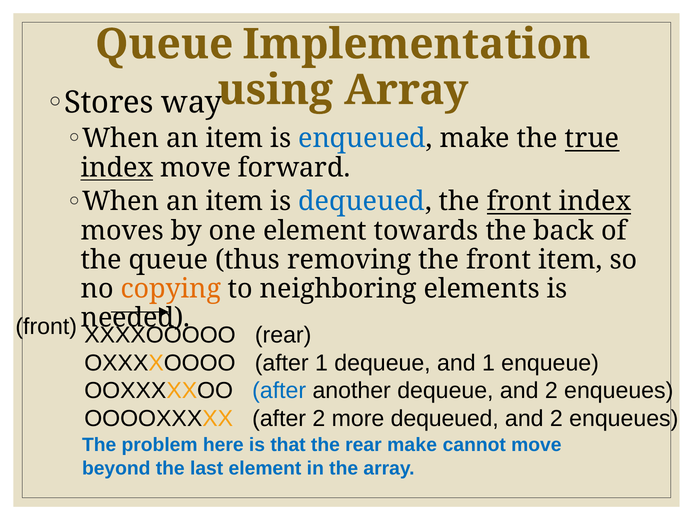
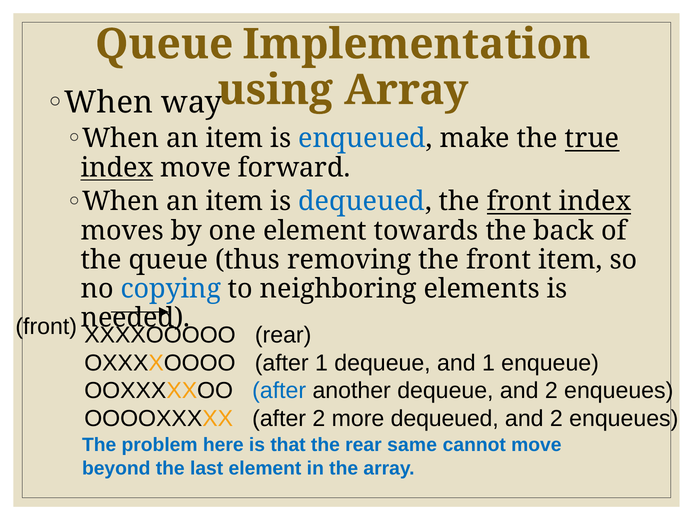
Stores: Stores -> When (109, 102)
copying colour: orange -> blue (171, 289)
rear make: make -> same (412, 445)
